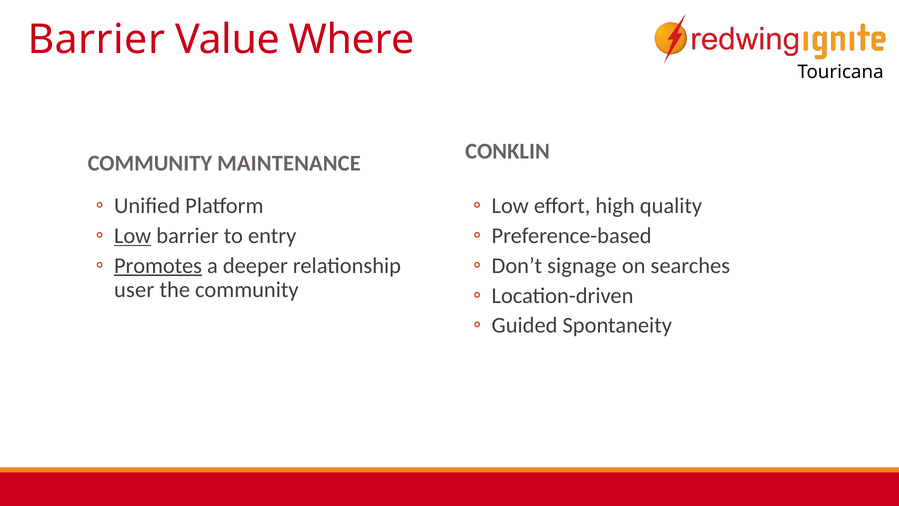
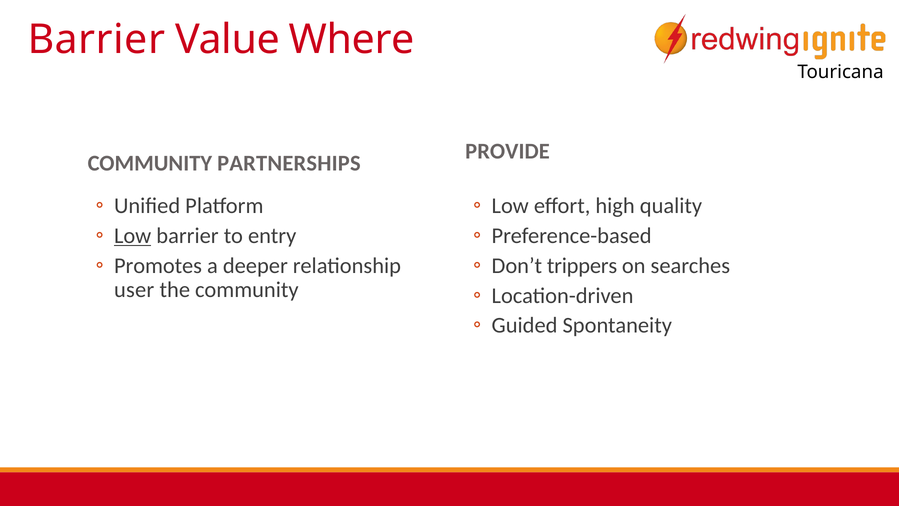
CONKLIN: CONKLIN -> PROVIDE (507, 151)
MAINTENANCE: MAINTENANCE -> PARTNERSHIPS (289, 163)
Promotes underline: present -> none (158, 266)
signage: signage -> trippers (582, 266)
